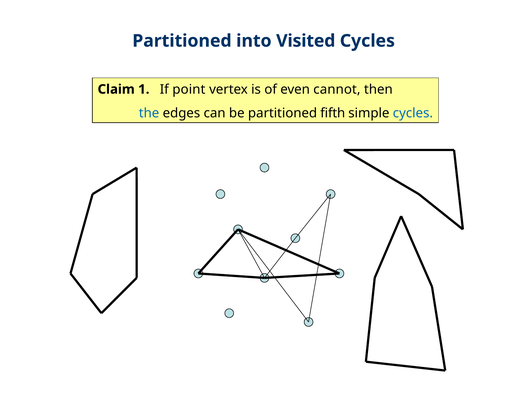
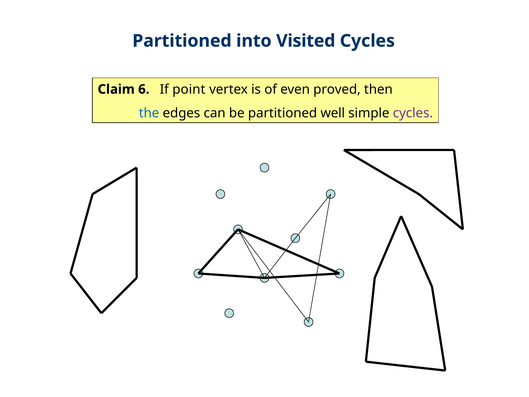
1: 1 -> 6 (144, 89)
cannot: cannot -> proved (337, 89)
fifth: fifth -> well (333, 113)
cycles colour: blue -> purple (413, 113)
